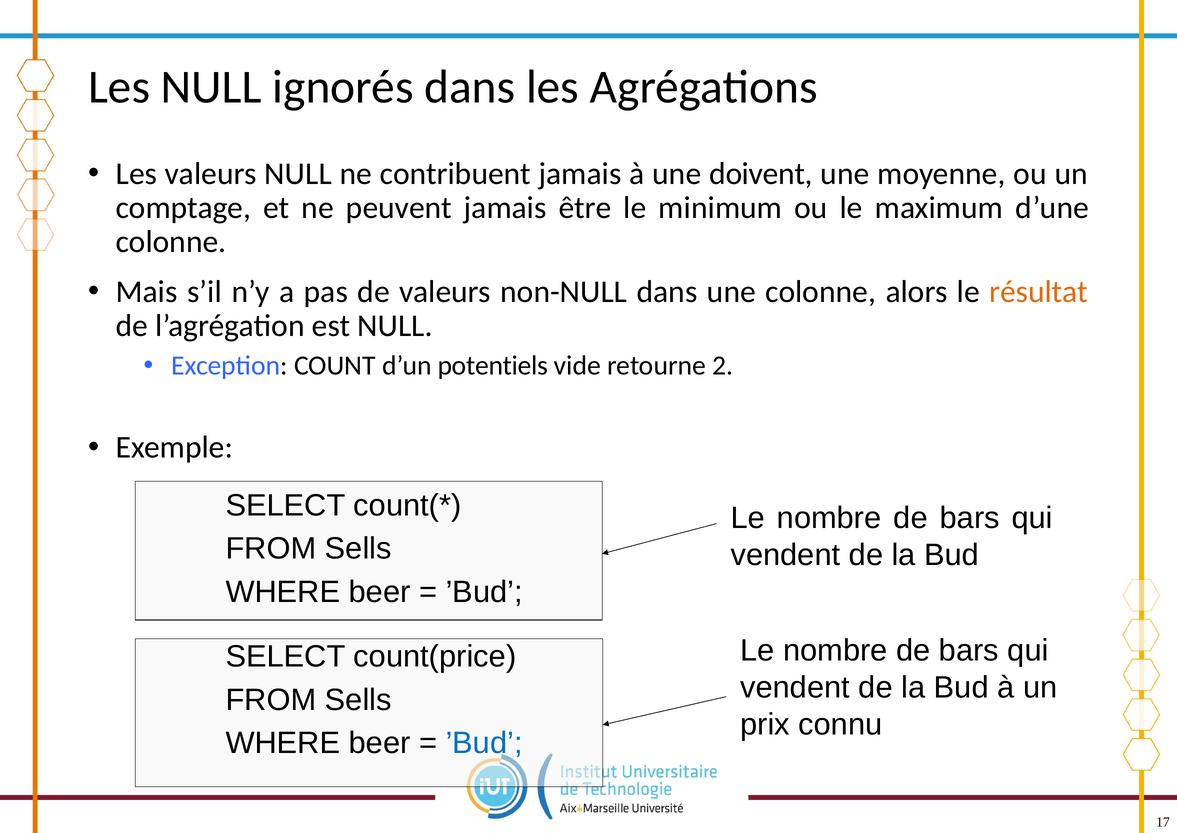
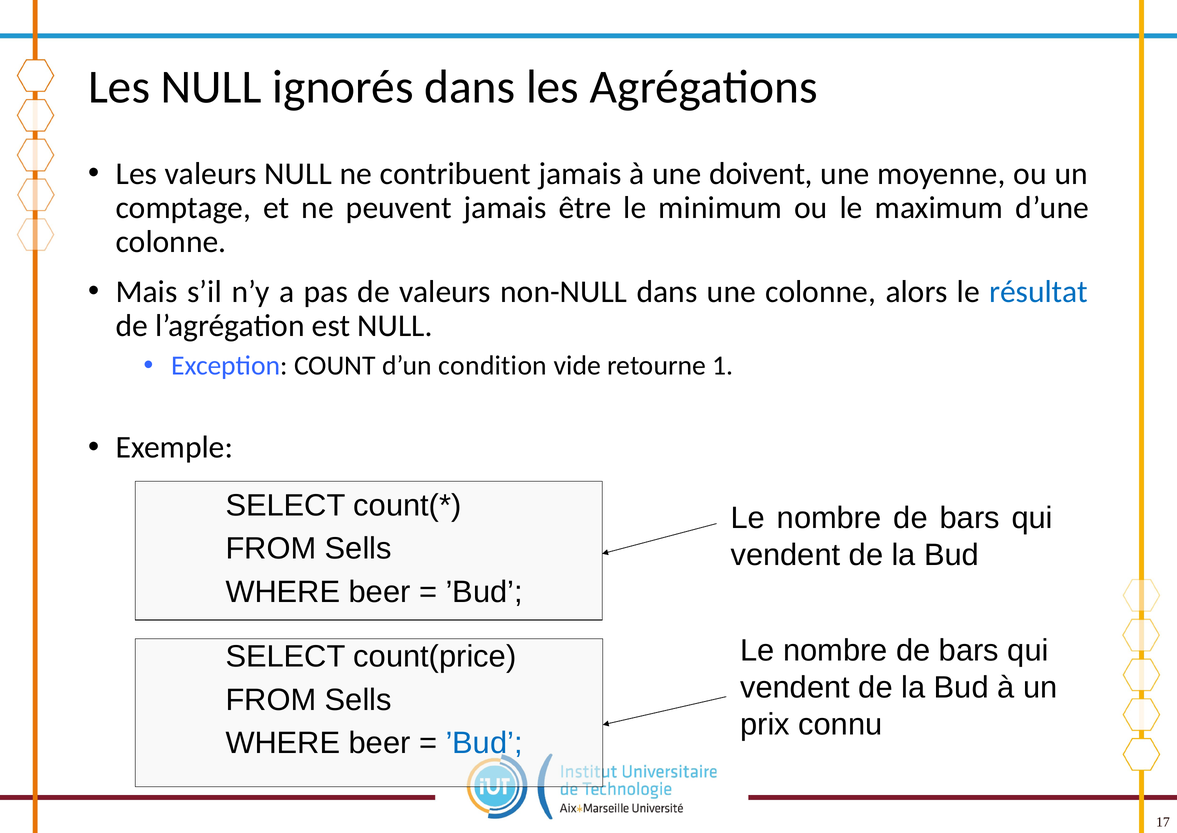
résultat colour: orange -> blue (1039, 291)
potentiels: potentiels -> condition (493, 365)
2: 2 -> 1 (723, 365)
